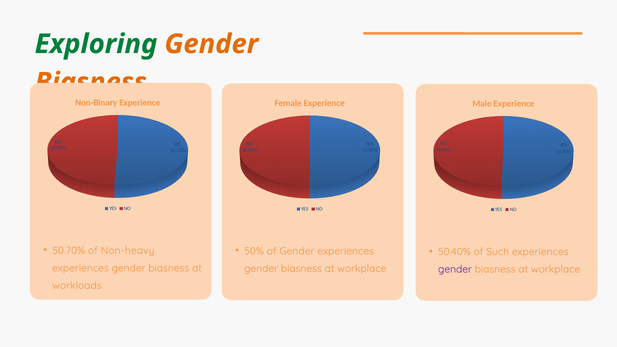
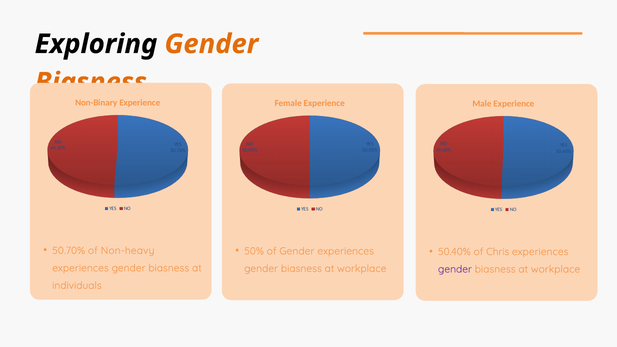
Exploring colour: green -> black (96, 44)
Such: Such -> Chris (498, 252)
workloads: workloads -> individuals (77, 286)
